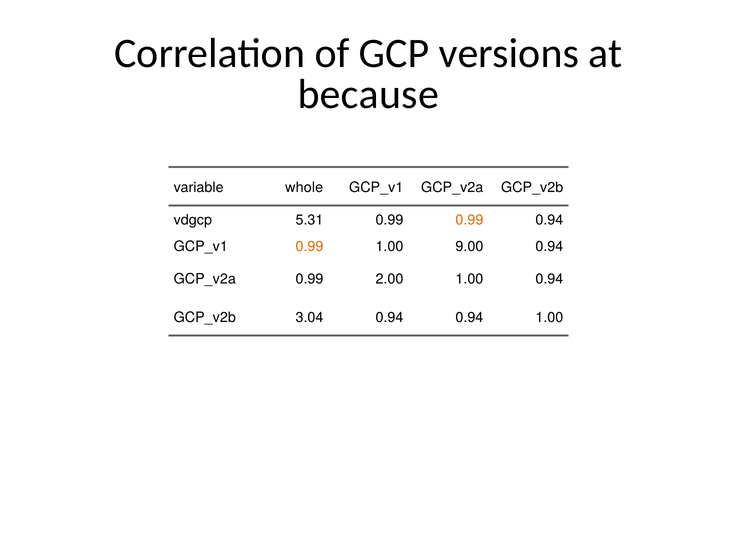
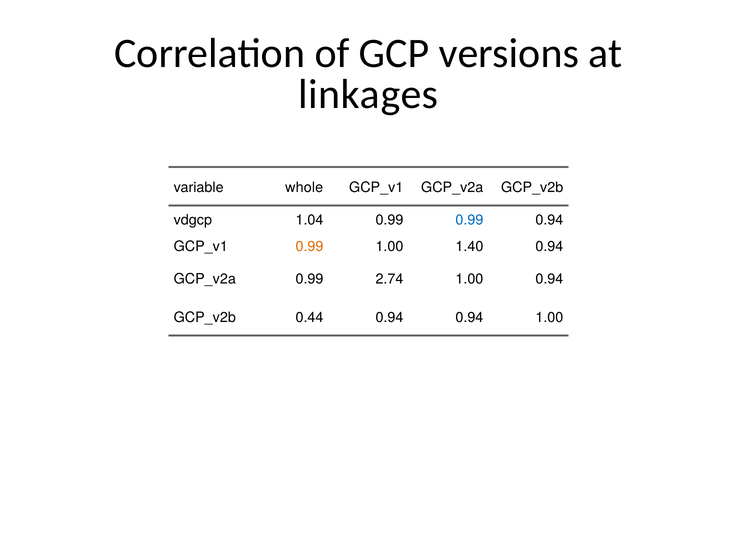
because: because -> linkages (368, 94)
5.31: 5.31 -> 1.04 (309, 220)
0.99 colour: orange -> blue (469, 220)
9.00: 9.00 -> 1.40 (469, 246)
2.00: 2.00 -> 2.74 (389, 279)
3.04: 3.04 -> 0.44 (309, 318)
